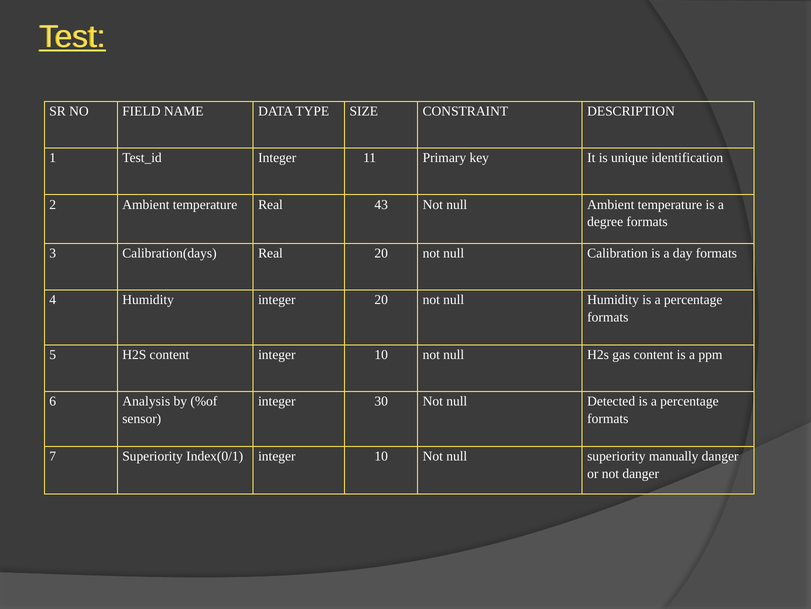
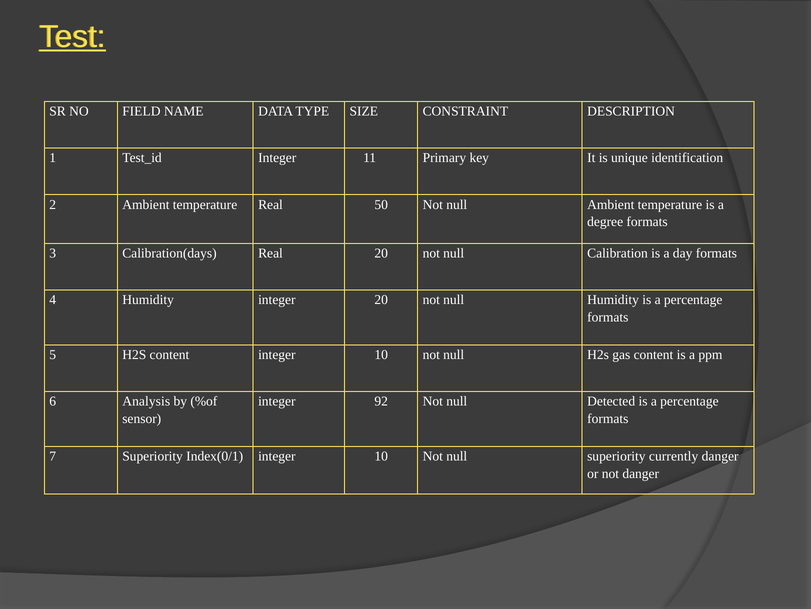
43: 43 -> 50 (381, 204)
30: 30 -> 92 (381, 401)
manually: manually -> currently (674, 456)
